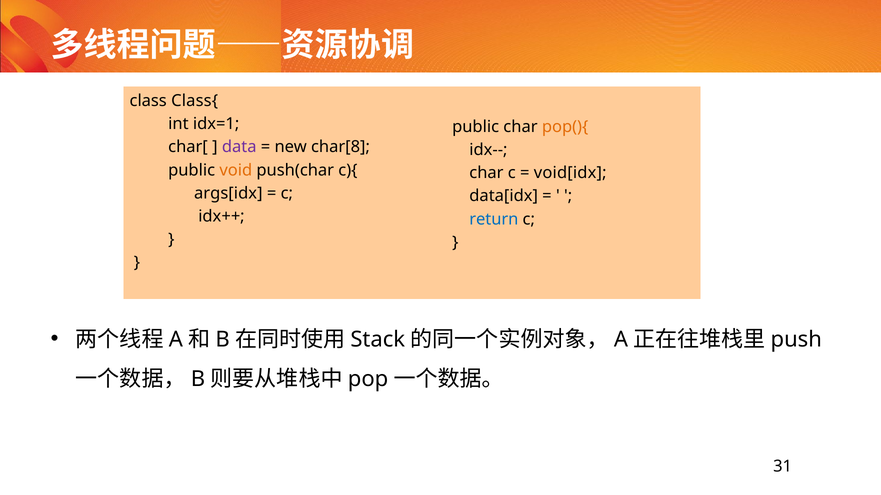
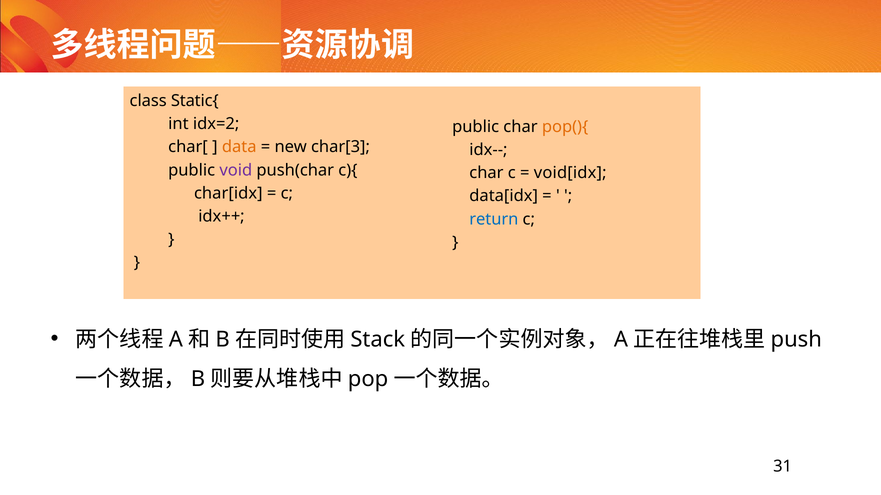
Class{: Class{ -> Static{ (195, 101)
idx=1: idx=1 -> idx=2 (216, 124)
data colour: purple -> orange (239, 147)
char[8: char[8 -> char[3 (340, 147)
void colour: orange -> purple (236, 170)
args[idx: args[idx -> char[idx (228, 193)
